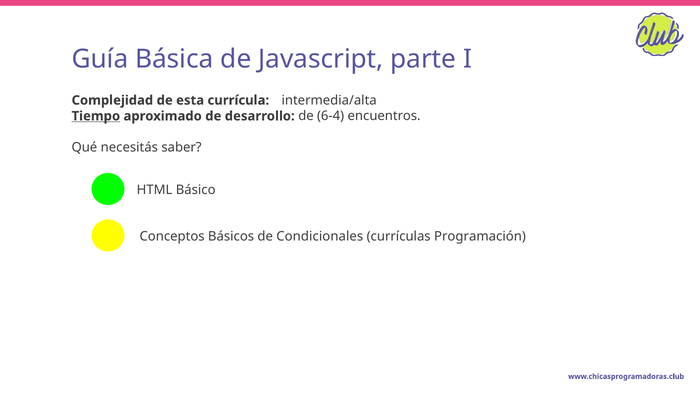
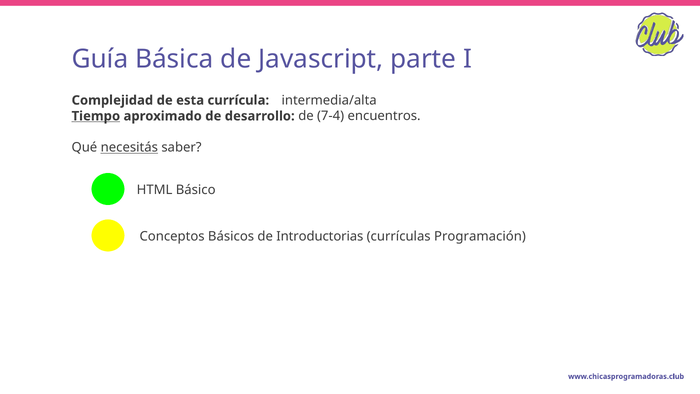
6-4: 6-4 -> 7-4 (331, 116)
necesitás underline: none -> present (129, 148)
Condicionales: Condicionales -> Introductorias (320, 236)
